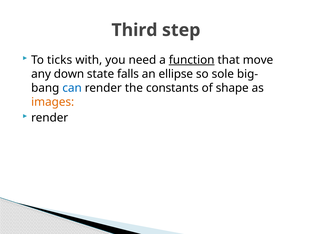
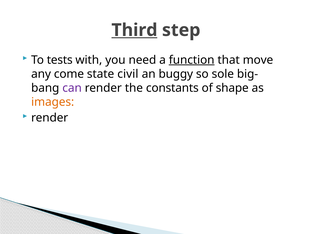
Third underline: none -> present (134, 30)
ticks: ticks -> tests (60, 60)
down: down -> come (69, 74)
falls: falls -> civil (128, 74)
ellipse: ellipse -> buggy (176, 74)
can colour: blue -> purple (72, 88)
